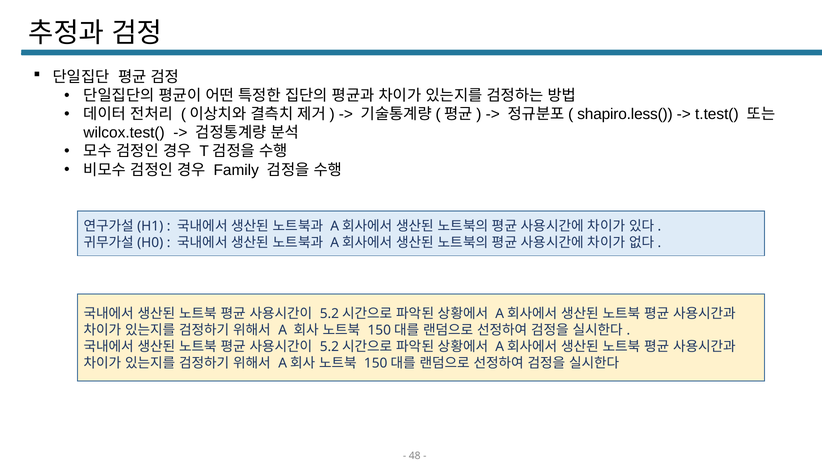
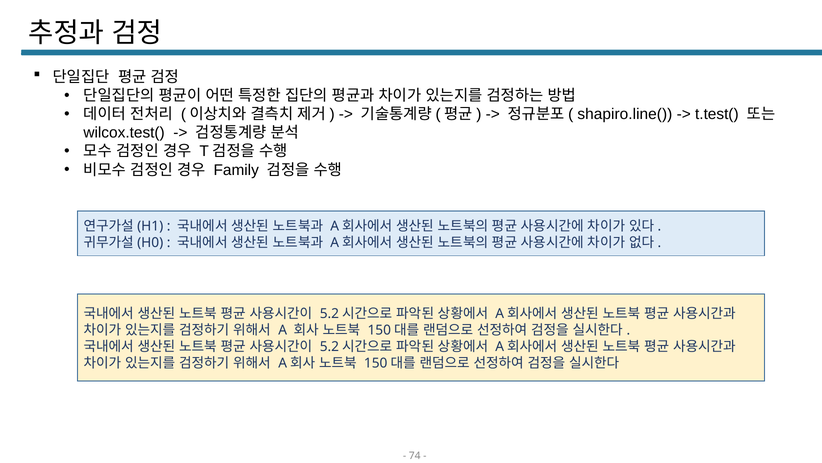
shapiro.less(: shapiro.less( -> shapiro.line( (625, 114)
48: 48 -> 74 (415, 455)
